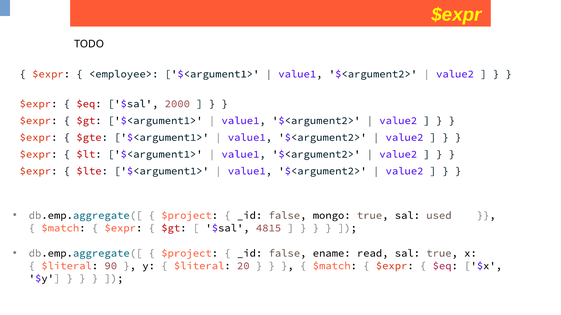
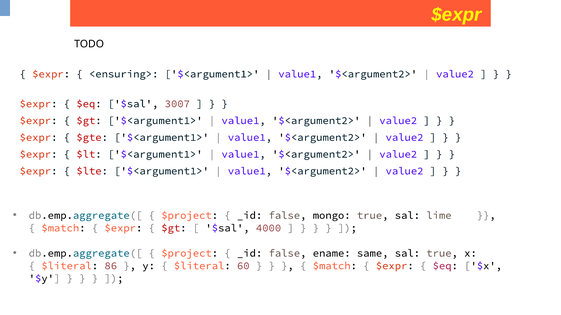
<employee>: <employee> -> <ensuring> (124, 74)
2000: 2000 -> 3007 (177, 104)
used: used -> lime (439, 216)
4815: 4815 -> 4000 (269, 228)
read: read -> same (373, 254)
90: 90 -> 86 (111, 266)
20: 20 -> 60 (243, 266)
